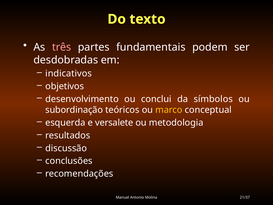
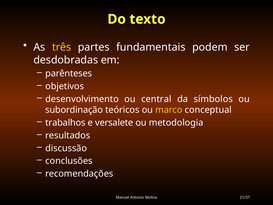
três colour: pink -> yellow (62, 47)
indicativos: indicativos -> parênteses (69, 73)
conclui: conclui -> central (156, 99)
esquerda: esquerda -> trabalhos (65, 123)
